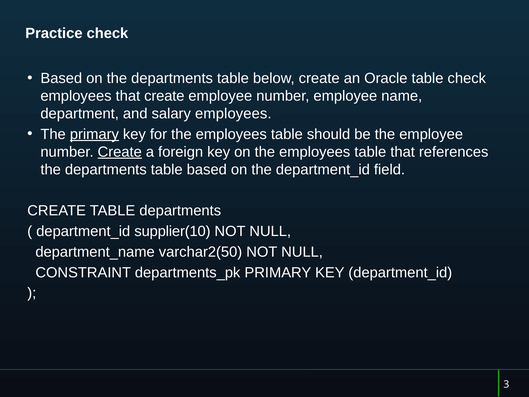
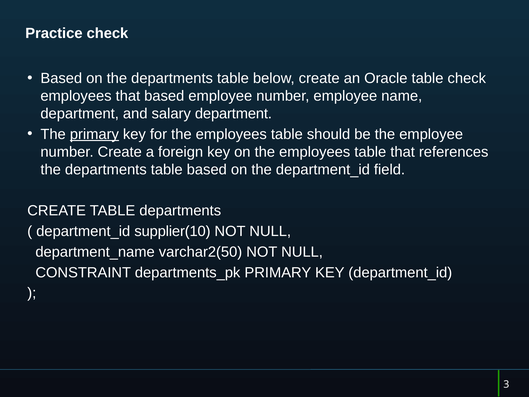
that create: create -> based (164, 96)
salary employees: employees -> department (233, 114)
Create underline: present -> none (120, 152)
